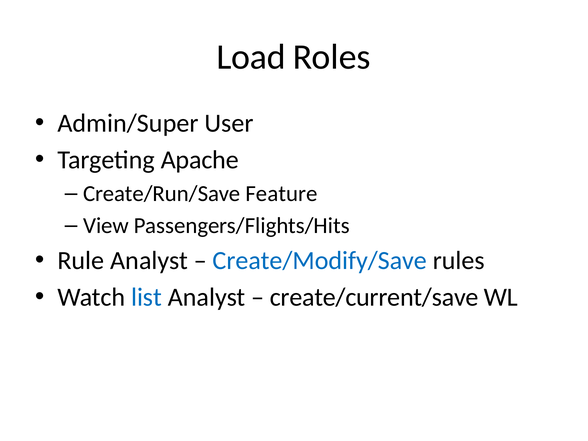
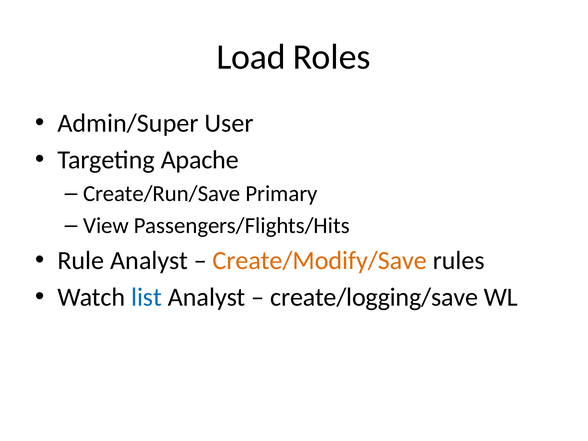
Feature: Feature -> Primary (281, 194)
Create/Modify/Save colour: blue -> orange (320, 261)
create/current/save: create/current/save -> create/logging/save (374, 297)
